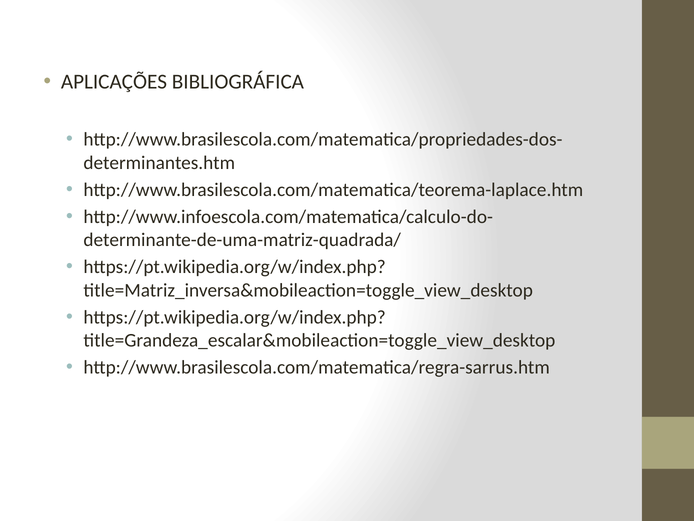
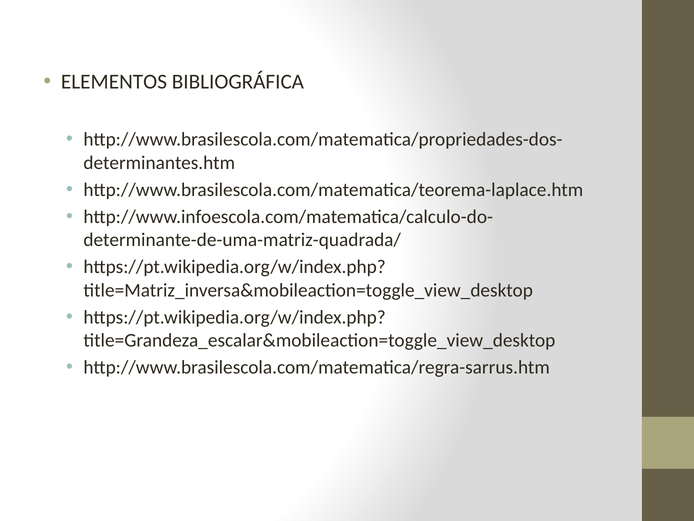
APLICAÇÕES: APLICAÇÕES -> ELEMENTOS (114, 82)
